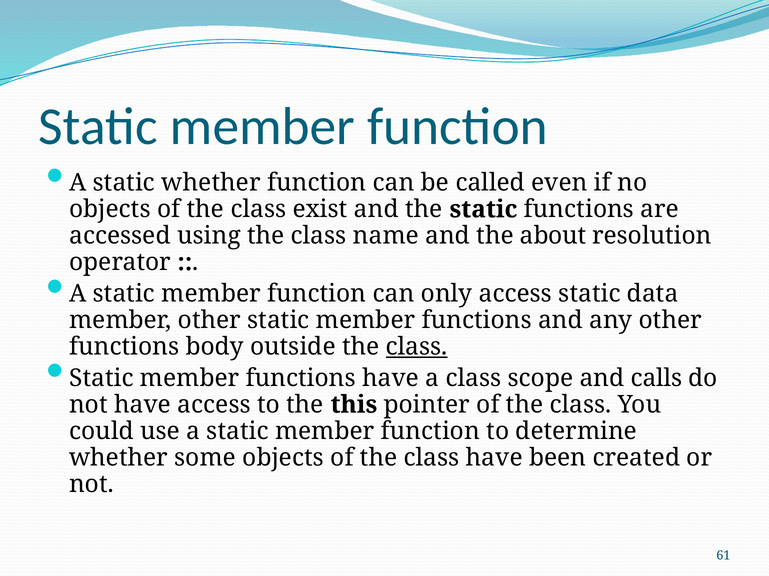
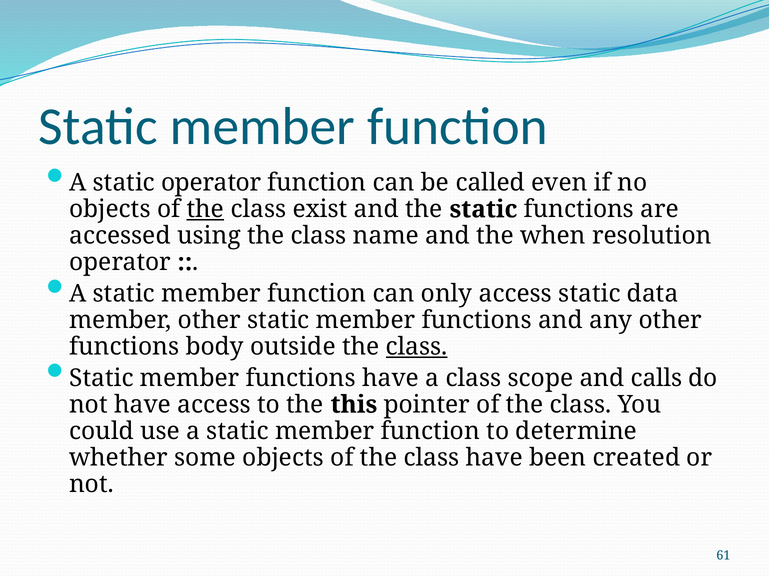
static whether: whether -> operator (211, 183)
the underline: none -> present (205, 210)
about: about -> when (553, 236)
